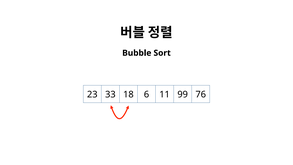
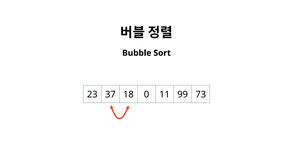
33: 33 -> 37 (110, 94)
6: 6 -> 0 (146, 94)
76: 76 -> 73 (201, 94)
